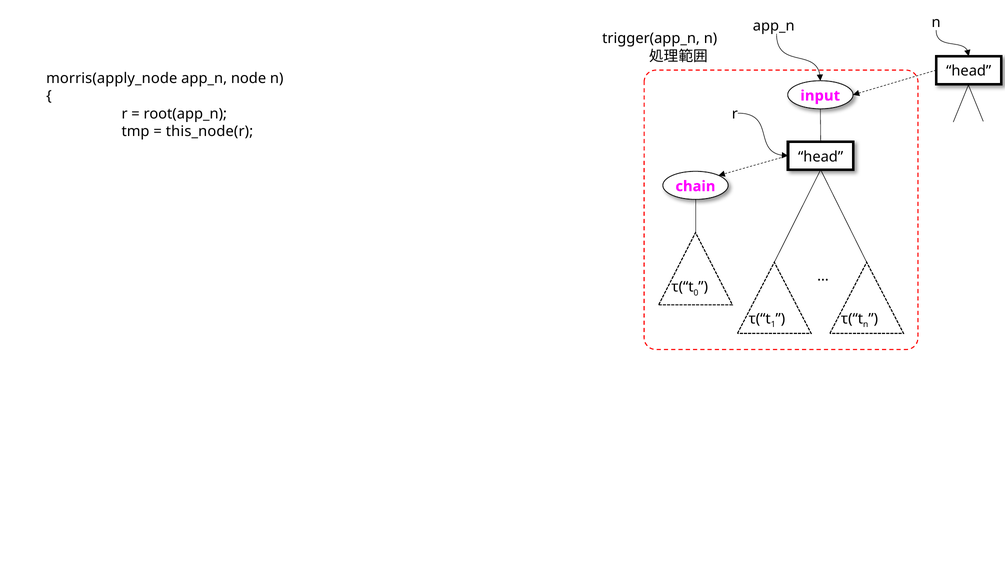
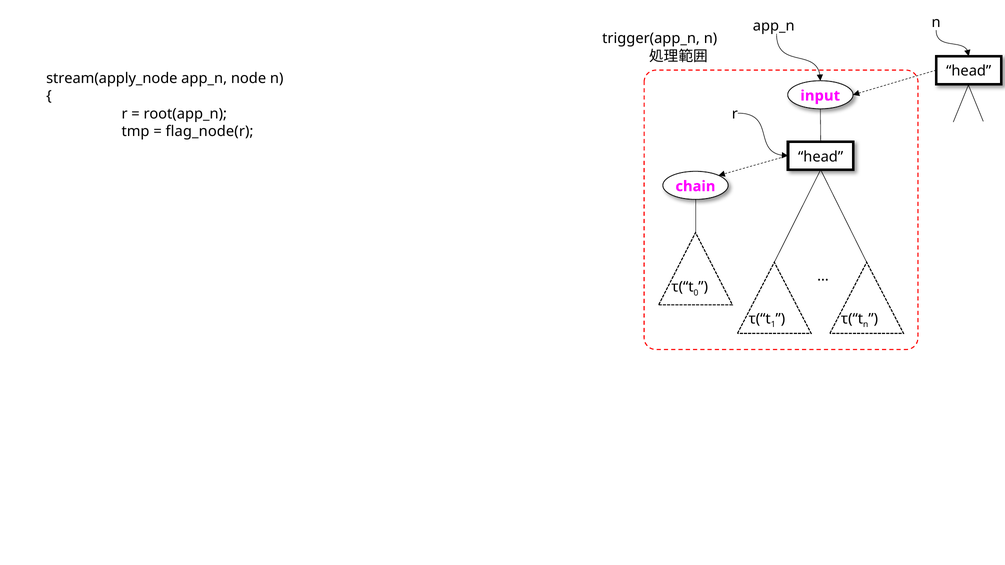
morris(apply_node: morris(apply_node -> stream(apply_node (112, 79)
this_node(r: this_node(r -> flag_node(r (210, 131)
